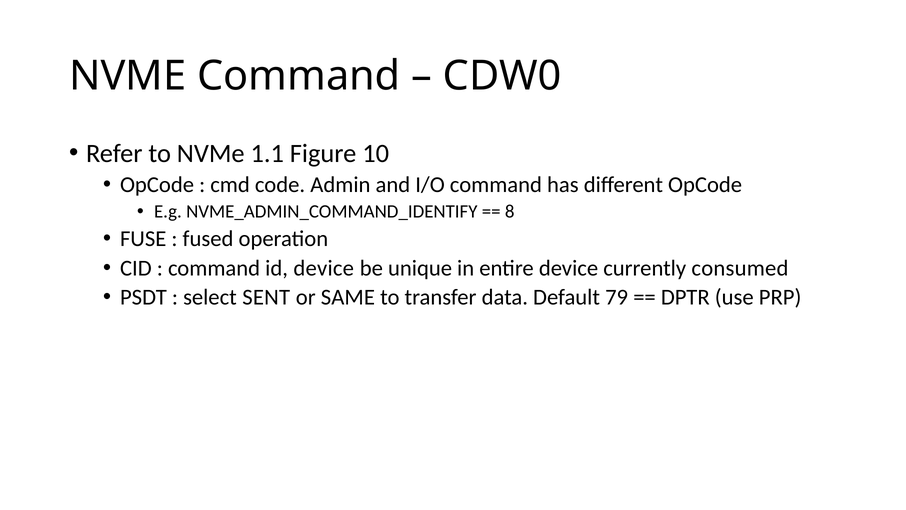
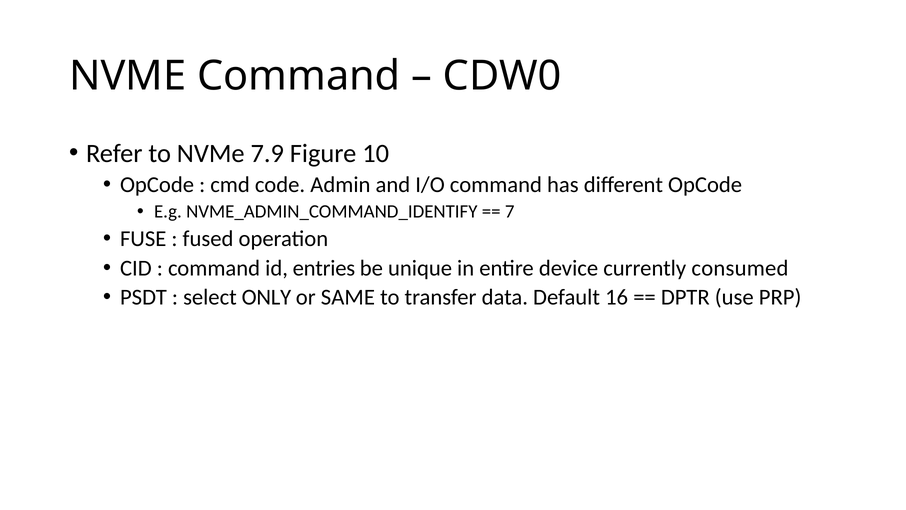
1.1: 1.1 -> 7.9 (267, 153)
8: 8 -> 7 (510, 212)
id device: device -> entries (324, 268)
SENT: SENT -> ONLY (266, 297)
79: 79 -> 16 (617, 297)
